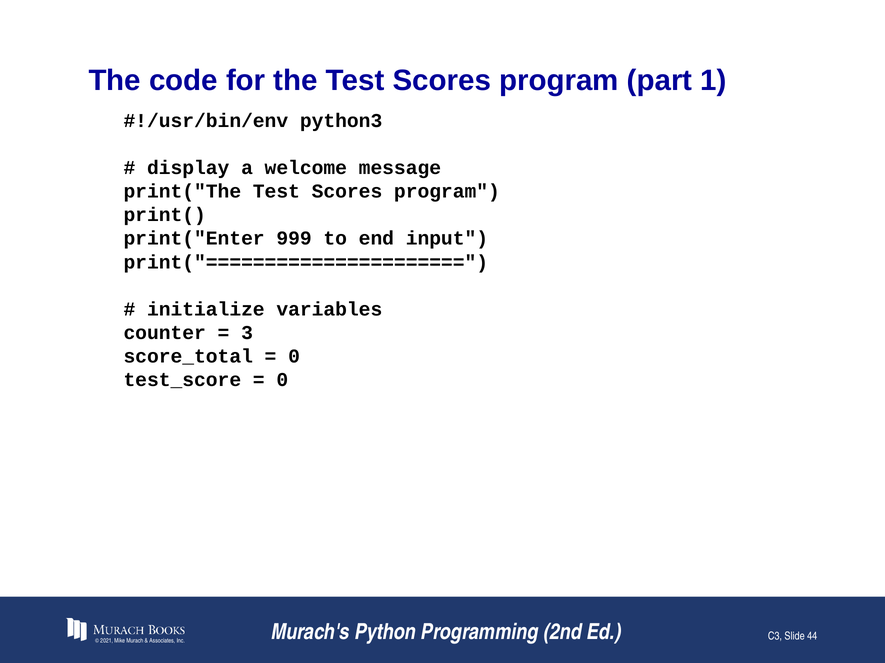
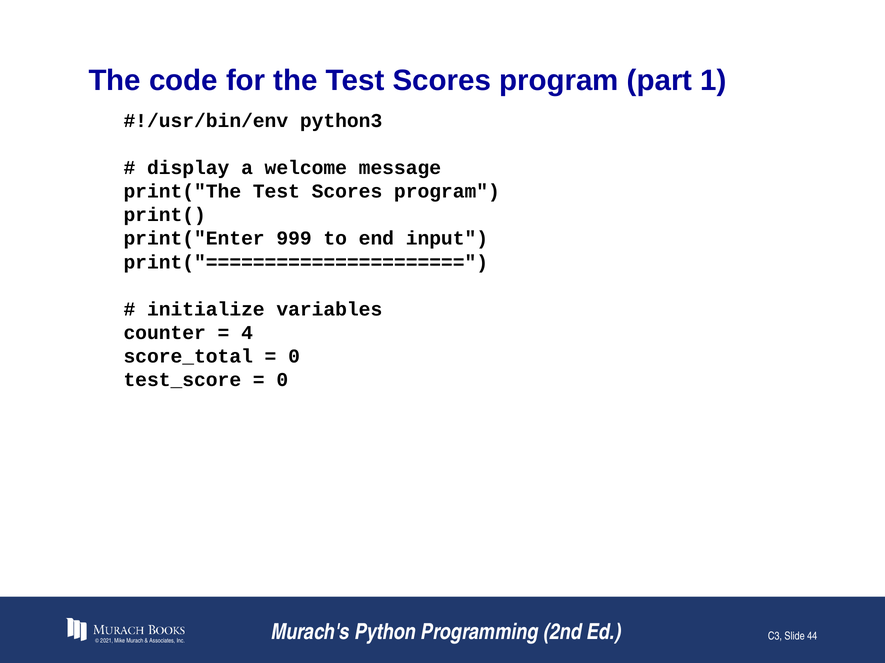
3: 3 -> 4 (247, 333)
